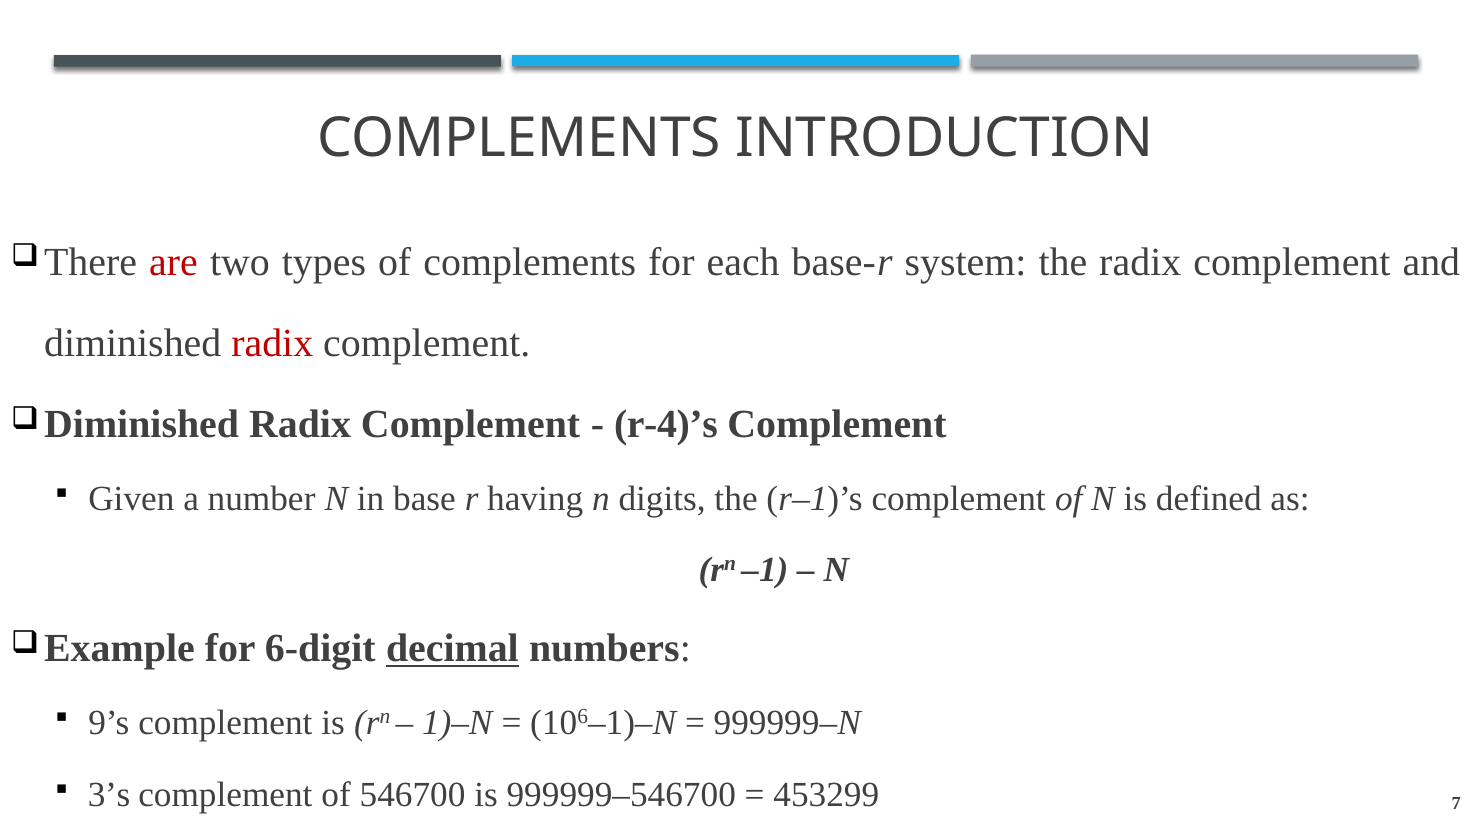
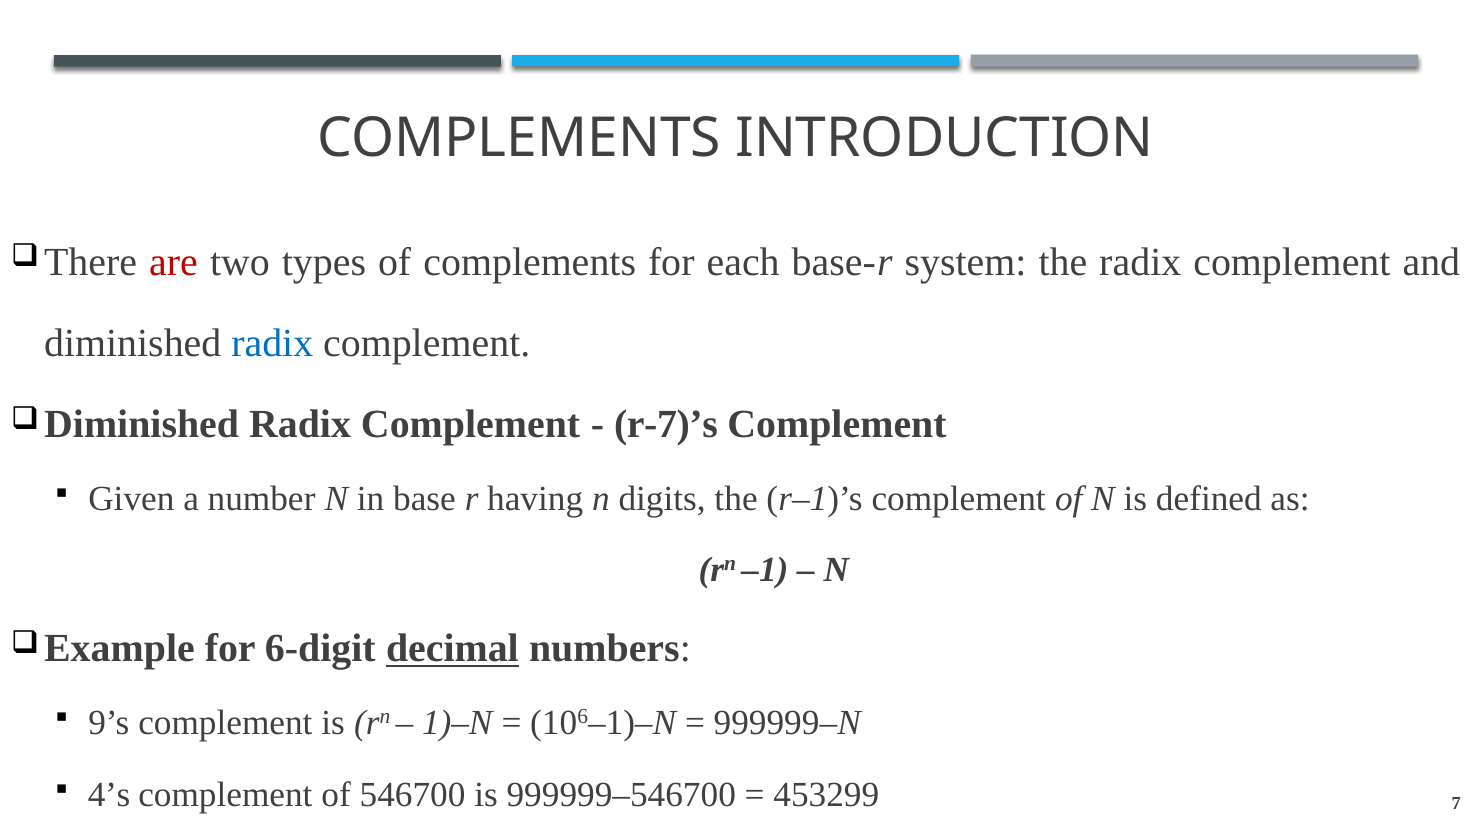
radix colour: red -> blue (272, 343)
r-4)’s: r-4)’s -> r-7)’s (666, 424)
3’s: 3’s -> 4’s (109, 795)
